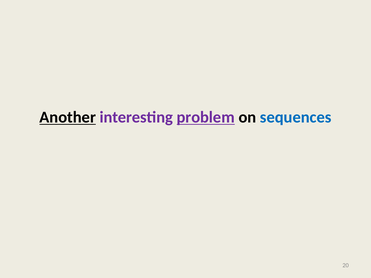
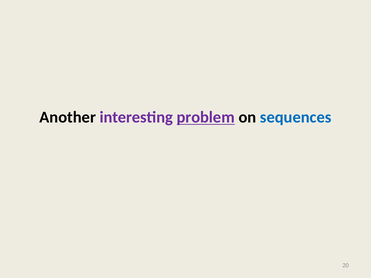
Another underline: present -> none (68, 117)
